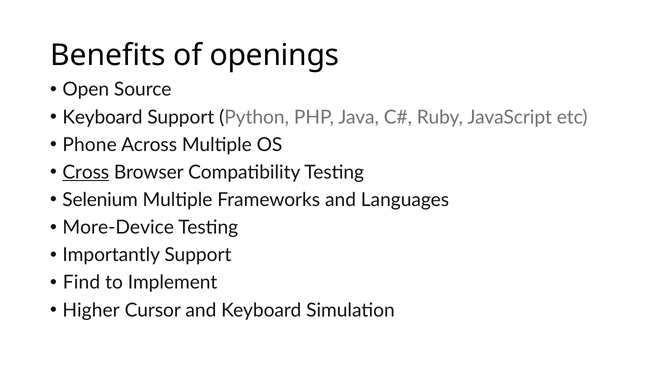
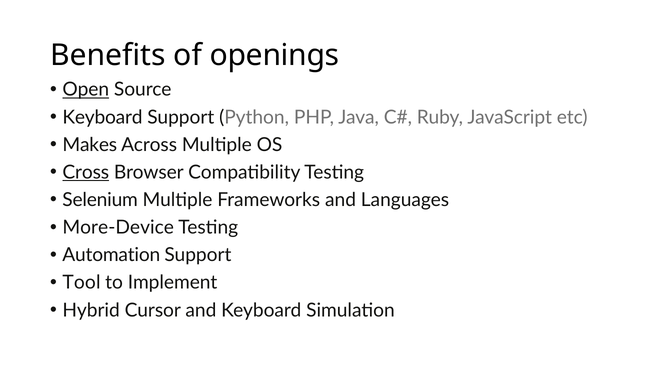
Open underline: none -> present (86, 89)
Phone: Phone -> Makes (90, 145)
Importantly: Importantly -> Automation (111, 255)
Find: Find -> Tool (81, 282)
Higher: Higher -> Hybrid (91, 310)
